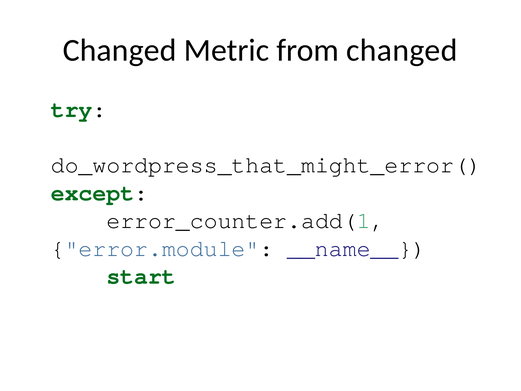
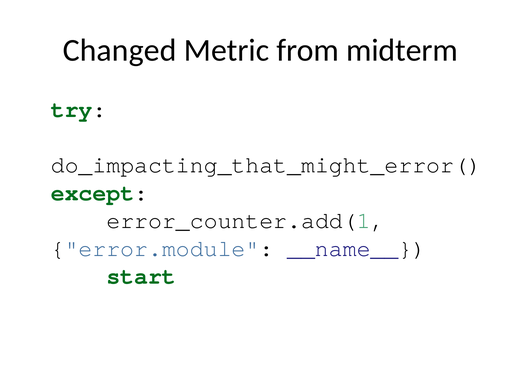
from changed: changed -> midterm (402, 50)
do_wordpress_that_might_error(: do_wordpress_that_might_error( -> do_impacting_that_might_error( (266, 165)
